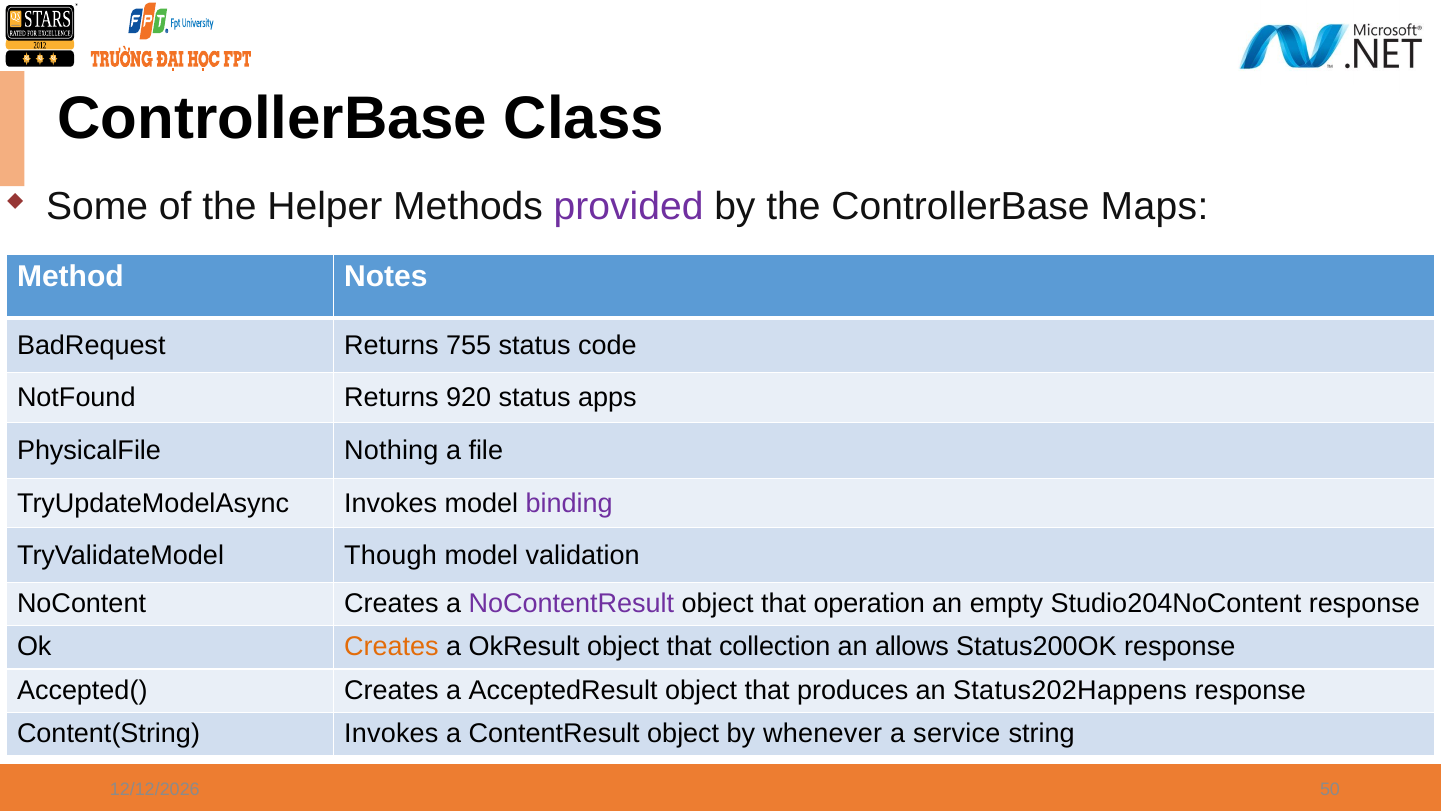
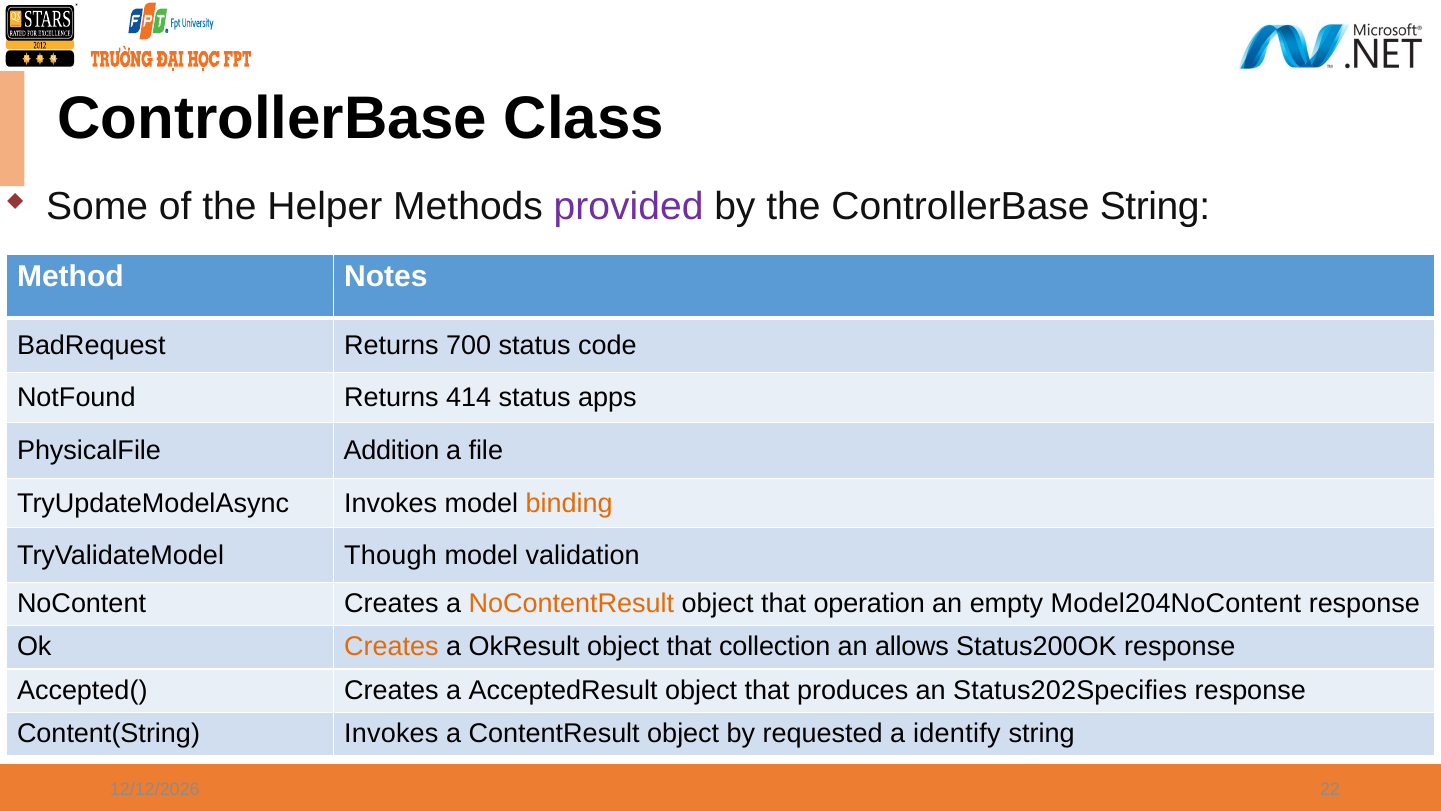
ControllerBase Maps: Maps -> String (1155, 207)
755: 755 -> 700 (469, 345)
920: 920 -> 414 (469, 398)
Nothing: Nothing -> Addition (392, 450)
binding colour: purple -> orange (569, 503)
NoContentResult colour: purple -> orange (571, 603)
Studio204NoContent: Studio204NoContent -> Model204NoContent (1176, 603)
Status202Happens: Status202Happens -> Status202Specifies (1070, 690)
whenever: whenever -> requested (823, 733)
service: service -> identify (957, 733)
50: 50 -> 22 (1330, 789)
